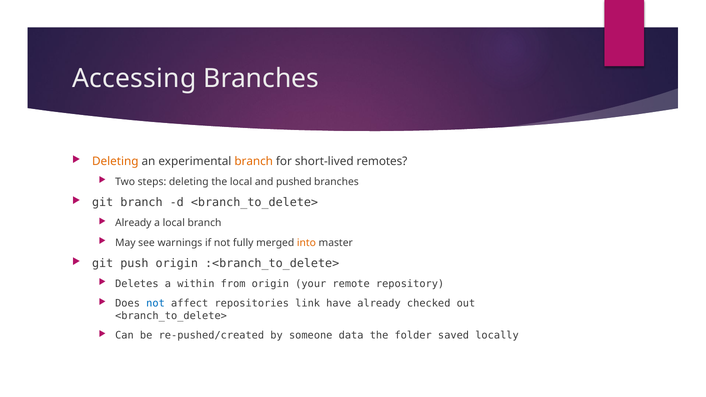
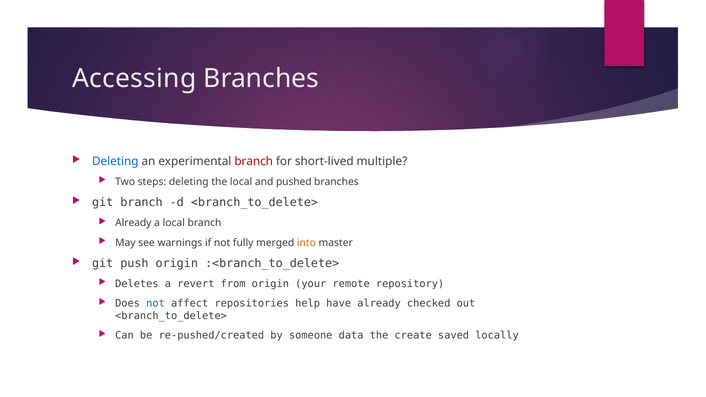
Deleting colour: orange -> blue (115, 161)
branch colour: orange -> red (254, 161)
remotes: remotes -> multiple (382, 161)
within: within -> revert (196, 284)
link: link -> help (308, 304)
folder: folder -> create (413, 336)
